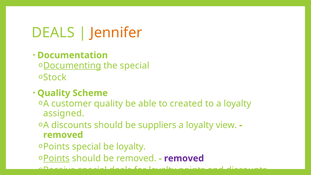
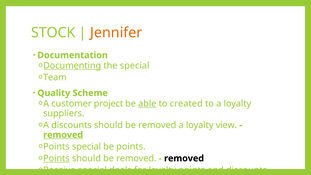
DEALS: DEALS -> STOCK (53, 33)
Stock: Stock -> Team (55, 77)
customer quality: quality -> project (108, 103)
able underline: none -> present (147, 103)
assigned: assigned -> suppliers (64, 113)
suppliers: suppliers -> removed (157, 125)
removed underline: none -> present (63, 135)
be loyalty: loyalty -> points (131, 147)
removed colour: purple -> black (184, 158)
